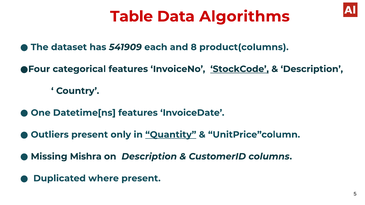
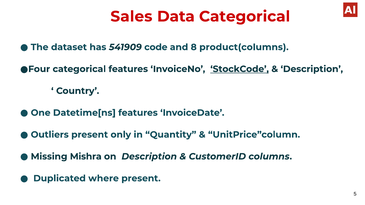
Table: Table -> Sales (131, 16)
Data Algorithms: Algorithms -> Categorical (245, 16)
each: each -> code (156, 47)
Quantity underline: present -> none (171, 135)
